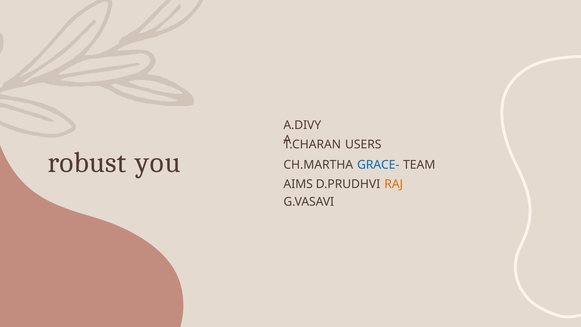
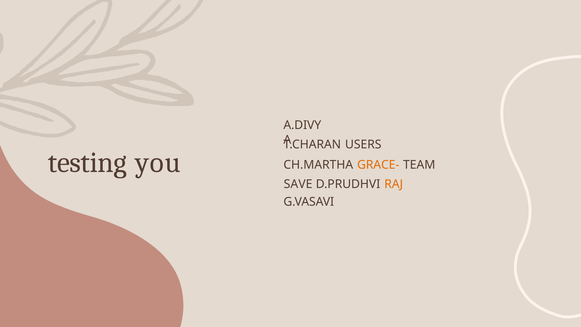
robust: robust -> testing (87, 163)
GRACE- colour: blue -> orange (378, 165)
AIMS: AIMS -> SAVE (298, 184)
